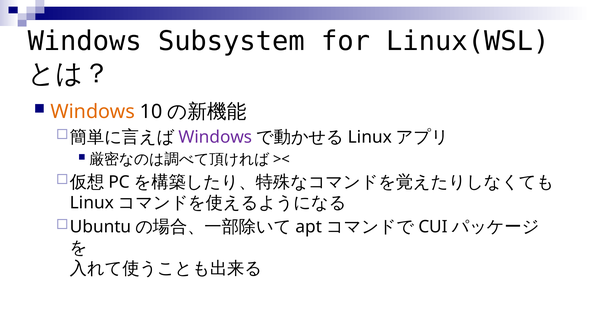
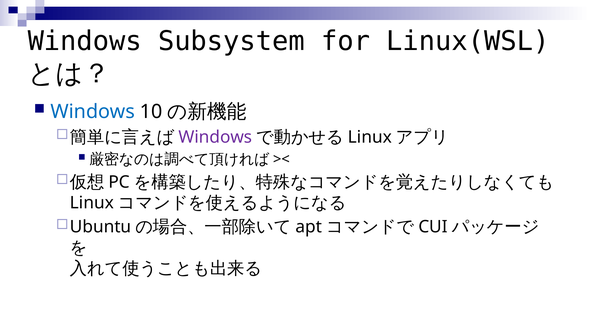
Windows colour: orange -> blue (93, 111)
